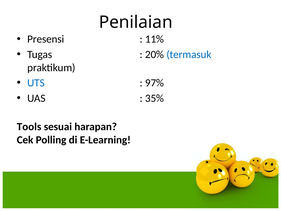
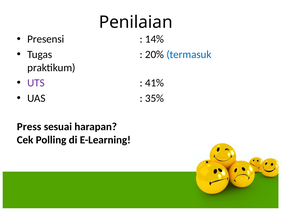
11%: 11% -> 14% (155, 39)
UTS colour: blue -> purple (36, 83)
97%: 97% -> 41% (155, 83)
Tools: Tools -> Press (29, 127)
